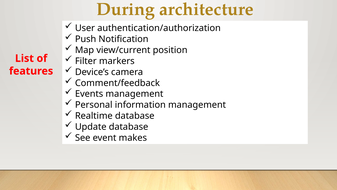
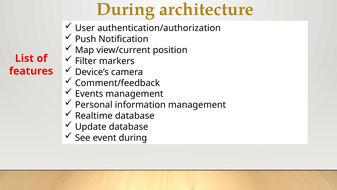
event makes: makes -> during (133, 138)
